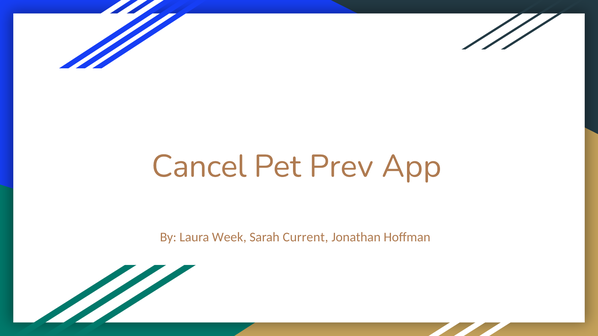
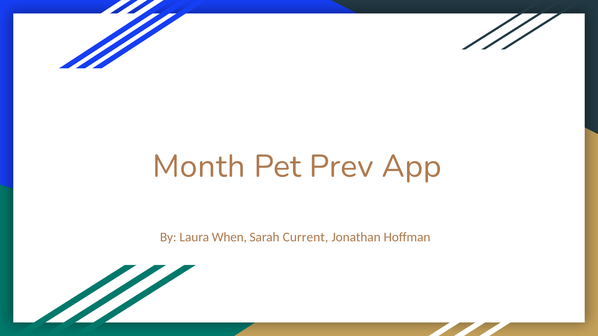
Cancel: Cancel -> Month (199, 166)
Week: Week -> When (229, 237)
